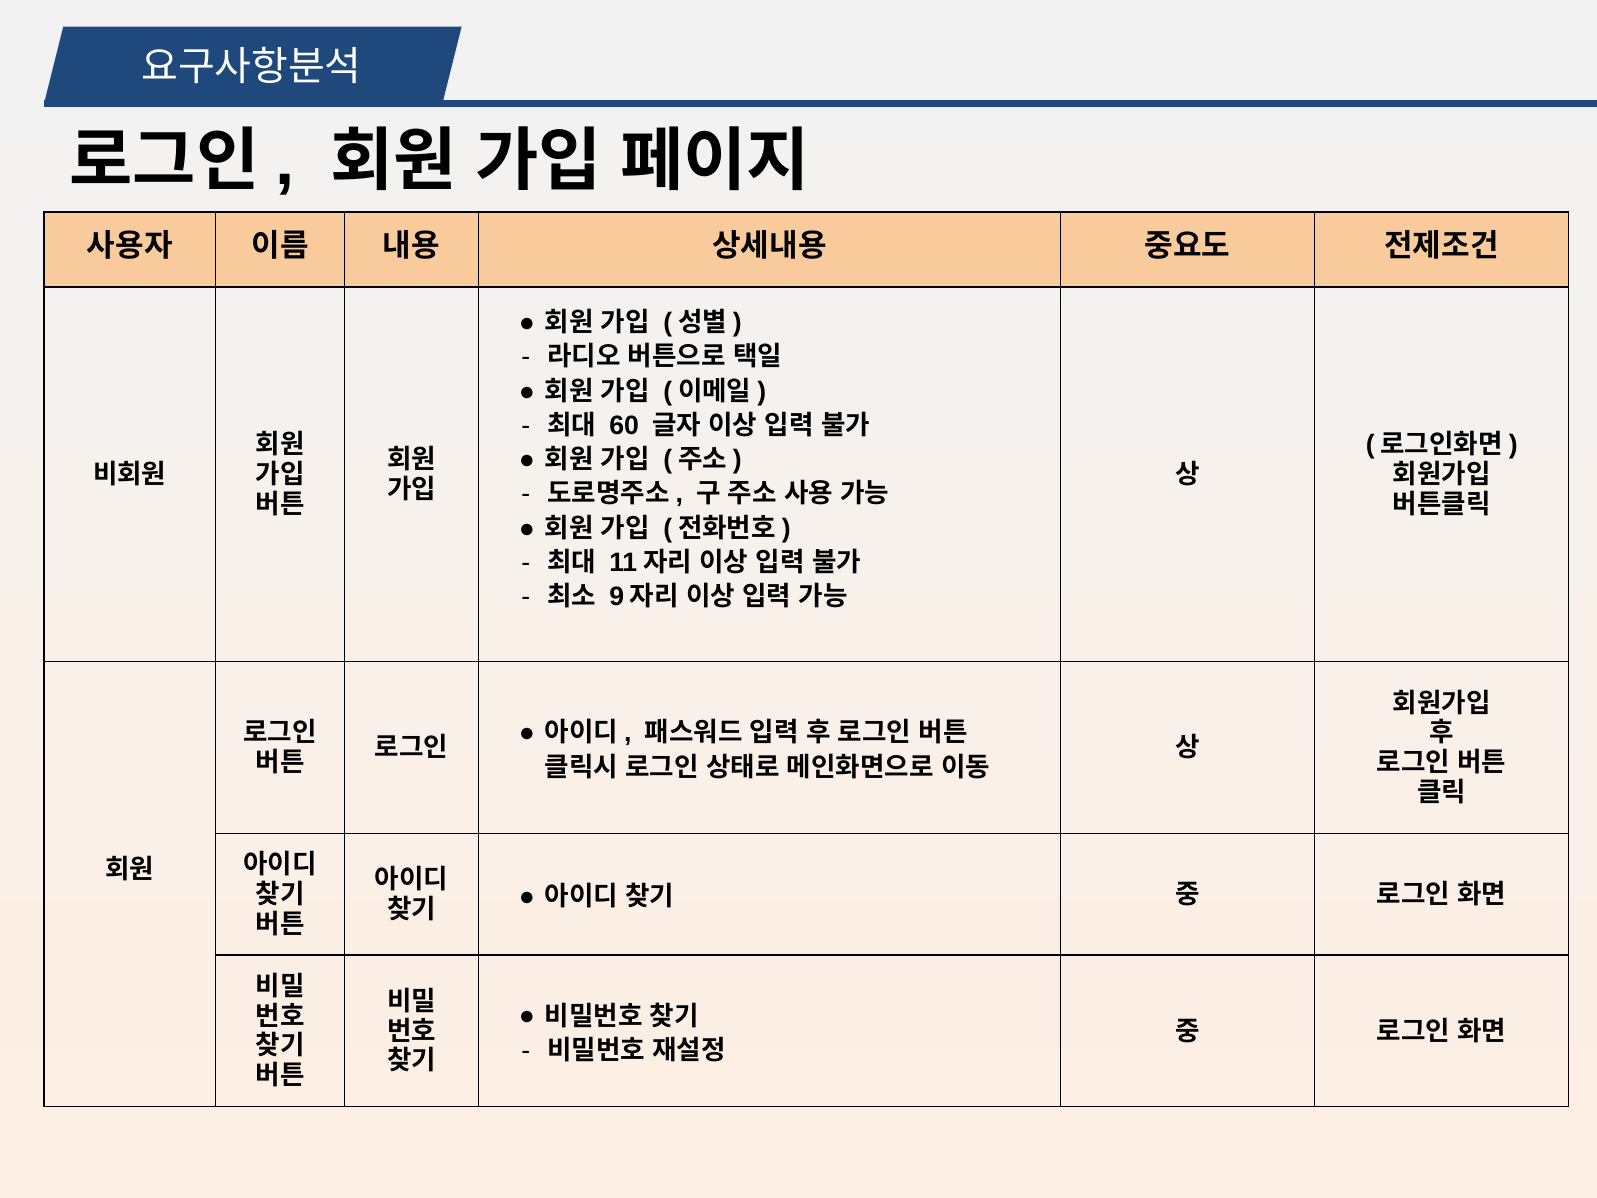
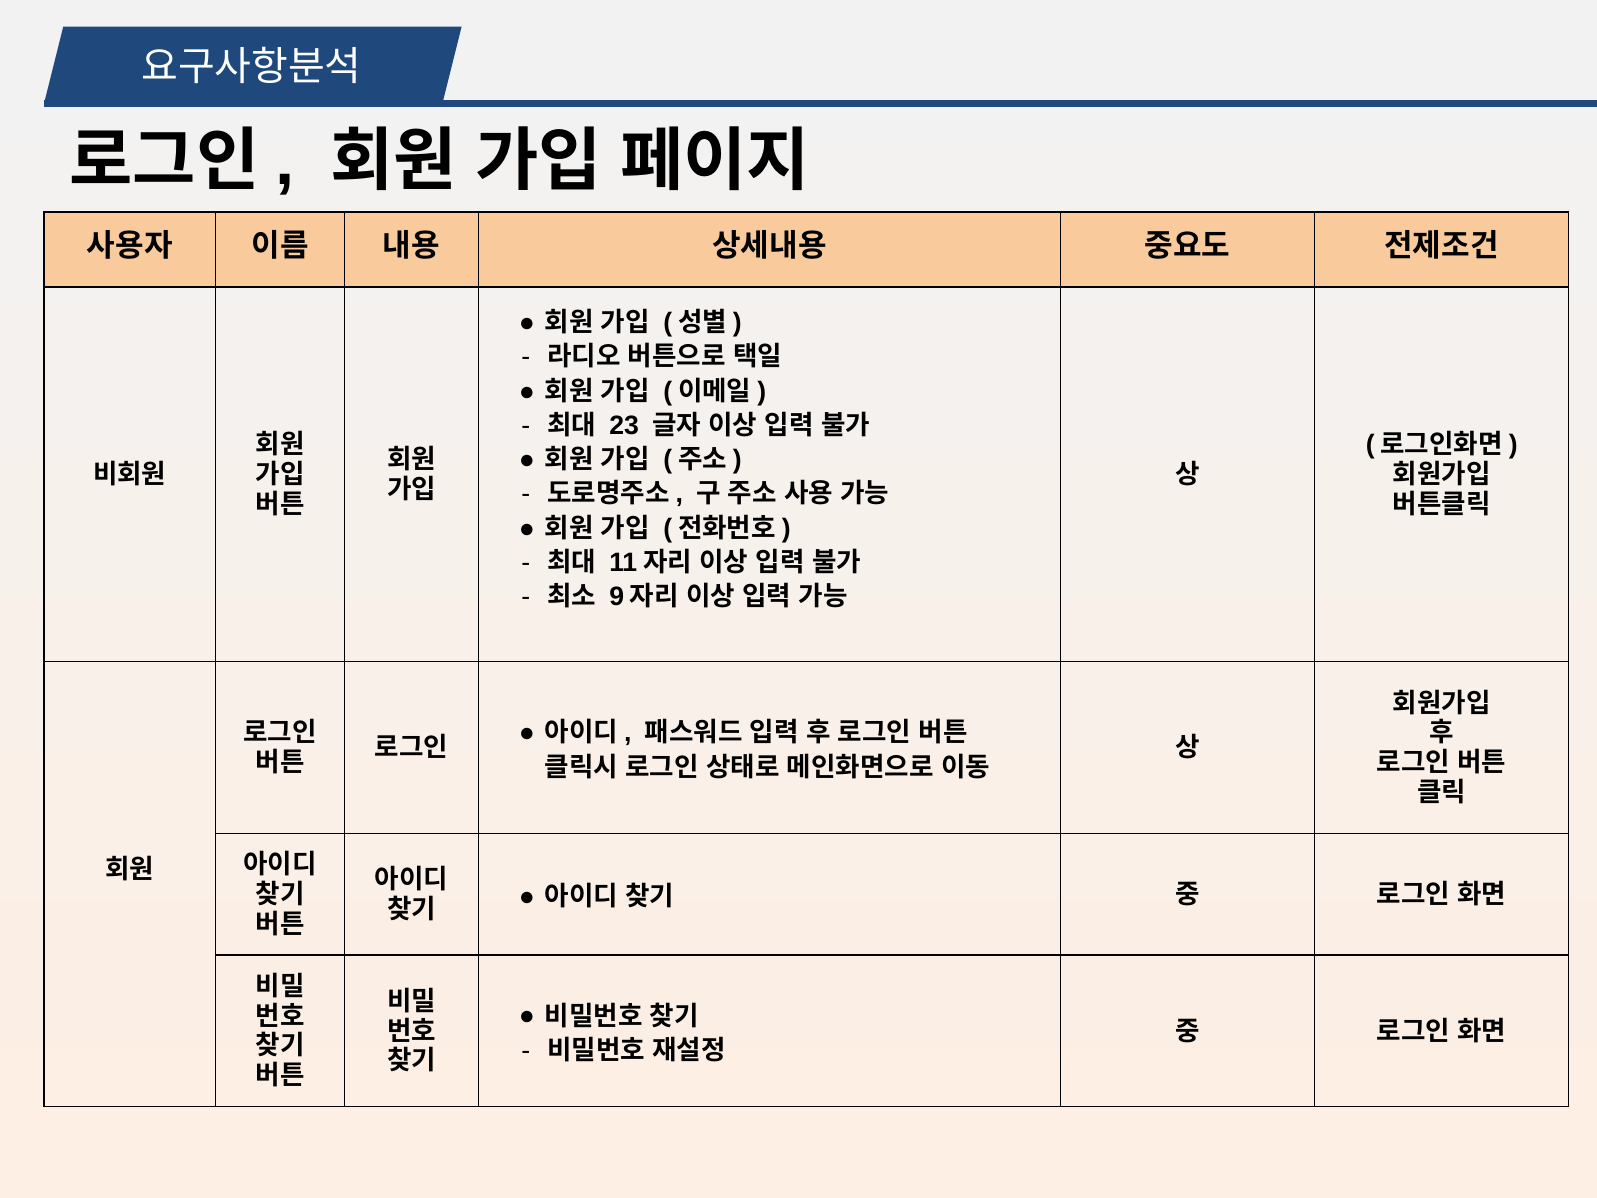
60: 60 -> 23 (624, 426)
